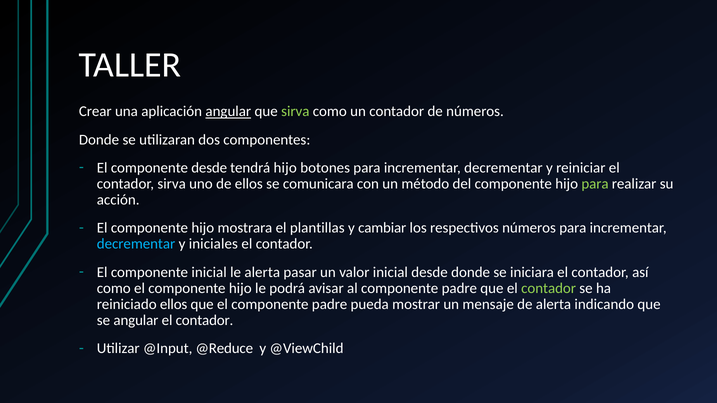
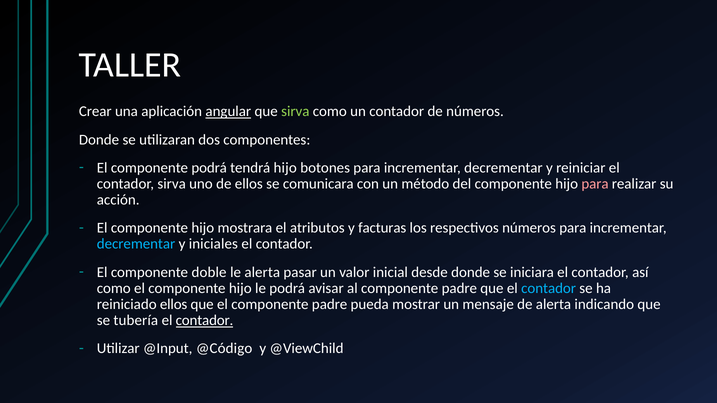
componente desde: desde -> podrá (209, 168)
para colour: light green -> pink (595, 184)
plantillas: plantillas -> atributos (317, 228)
cambiar: cambiar -> facturas (382, 228)
componente inicial: inicial -> doble (209, 272)
contador colour: light green -> light blue (549, 289)
se angular: angular -> tubería (136, 321)
contador underline: none -> present (205, 321)
@Reduce: @Reduce -> @Código (224, 349)
